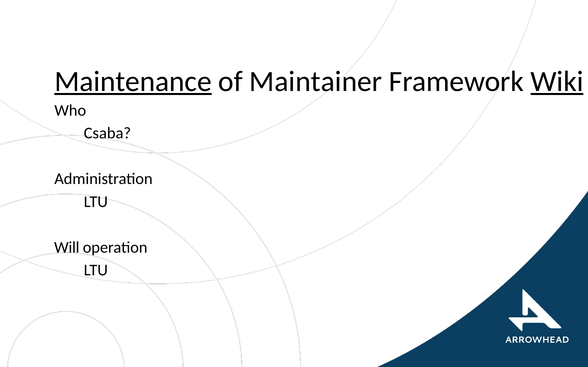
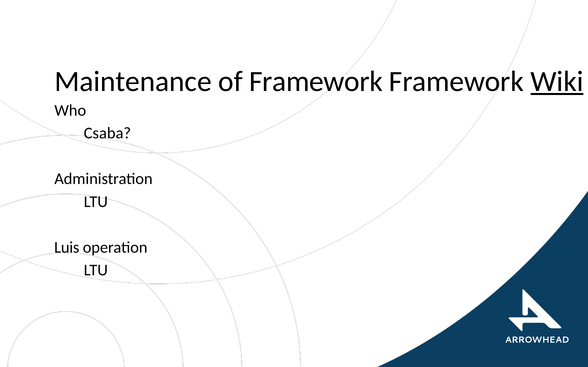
Maintenance underline: present -> none (133, 82)
of Maintainer: Maintainer -> Framework (316, 82)
Will: Will -> Luis (67, 248)
